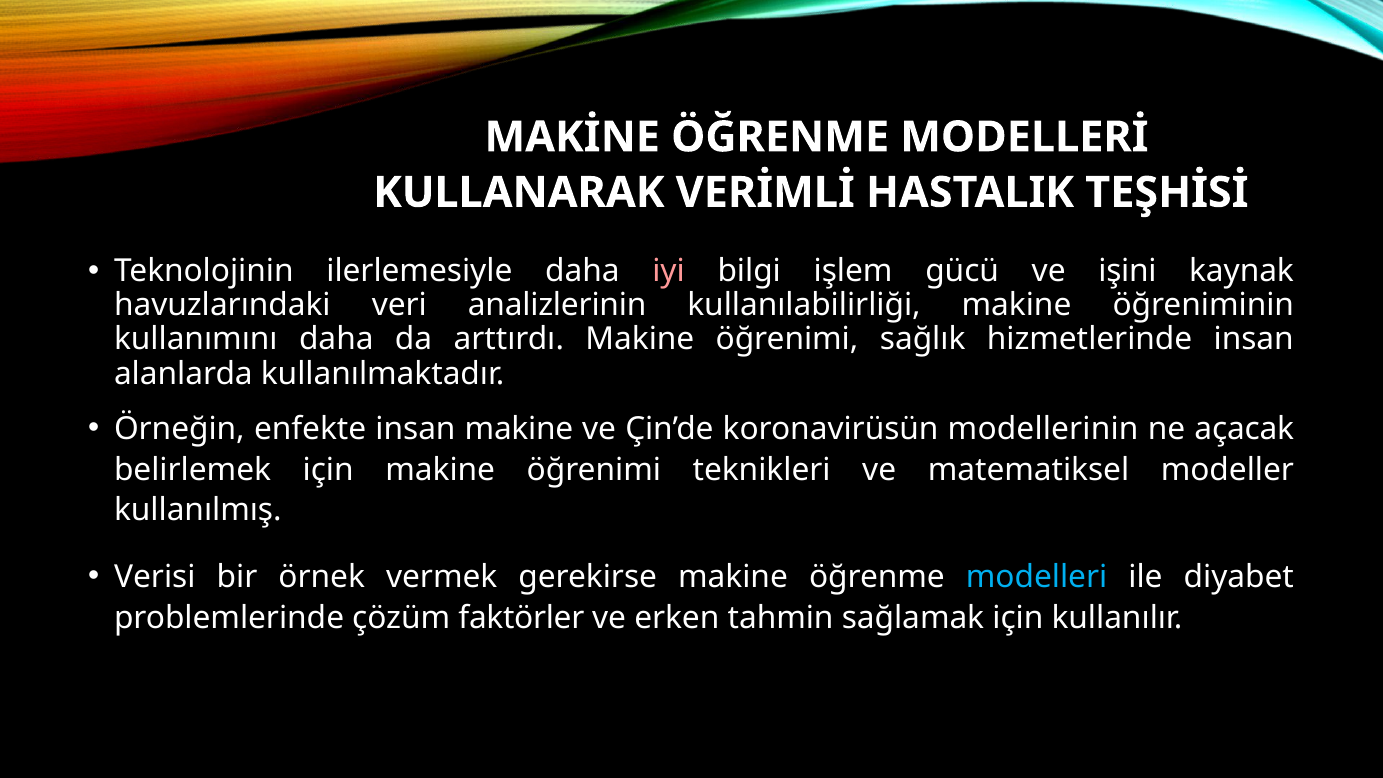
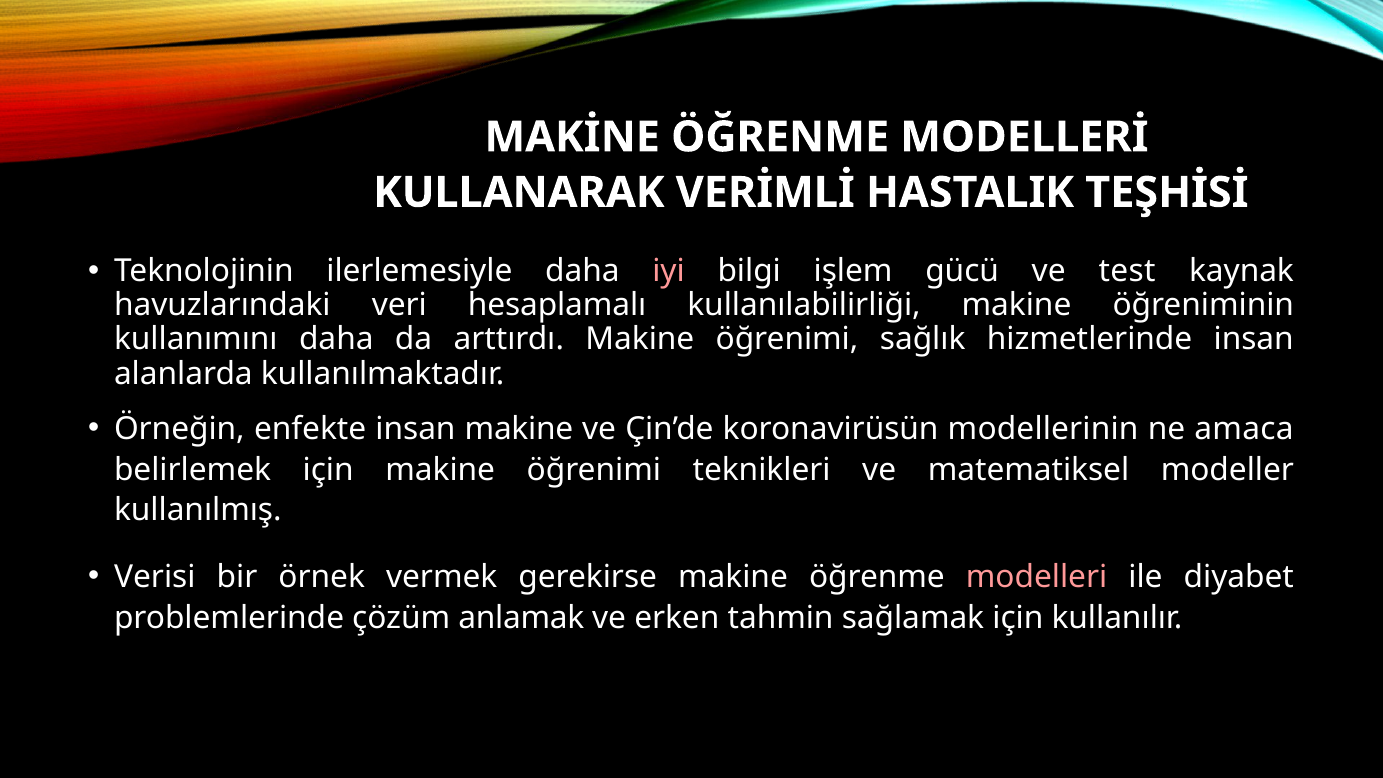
işini: işini -> test (1127, 271)
analizlerinin: analizlerinin -> hesaplamalı (557, 305)
açacak: açacak -> amaca (1244, 429)
modelleri colour: light blue -> pink (1037, 577)
faktörler: faktörler -> anlamak (521, 618)
